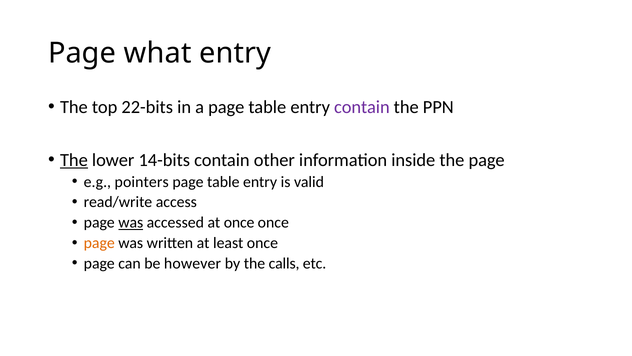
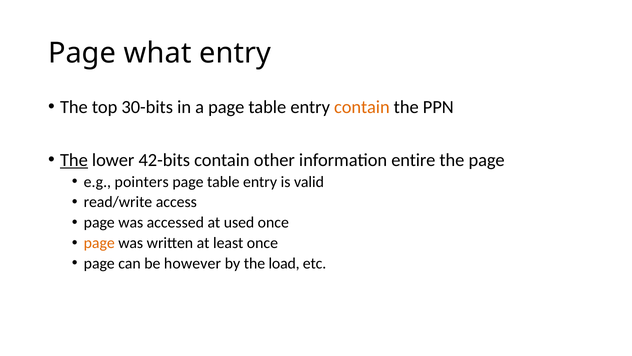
22-bits: 22-bits -> 30-bits (147, 107)
contain colour: purple -> orange (362, 107)
14-bits: 14-bits -> 42-bits (164, 160)
inside: inside -> entire (413, 160)
was underline: present -> none (131, 222)
at once: once -> used (239, 222)
calls: calls -> load (284, 263)
